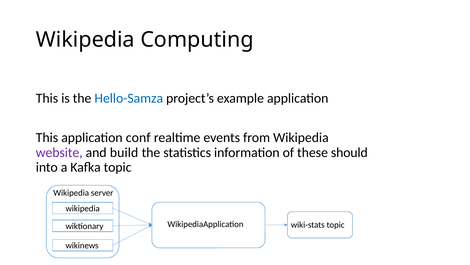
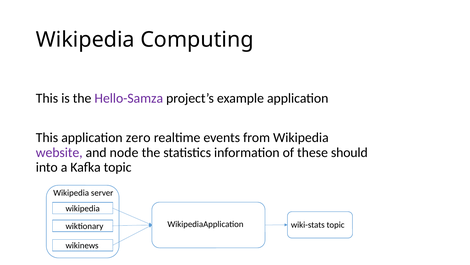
Hello-Samza colour: blue -> purple (129, 98)
conf: conf -> zero (138, 137)
build: build -> node (124, 152)
